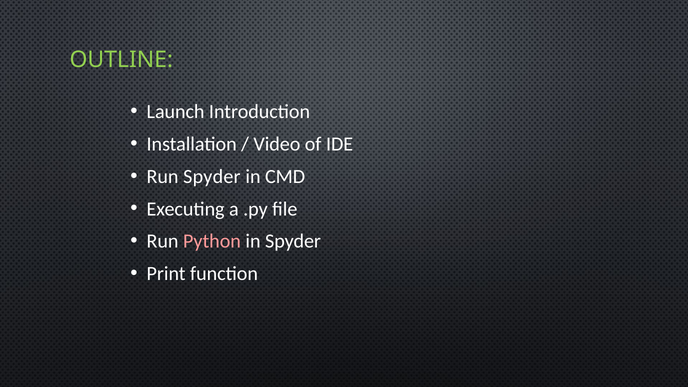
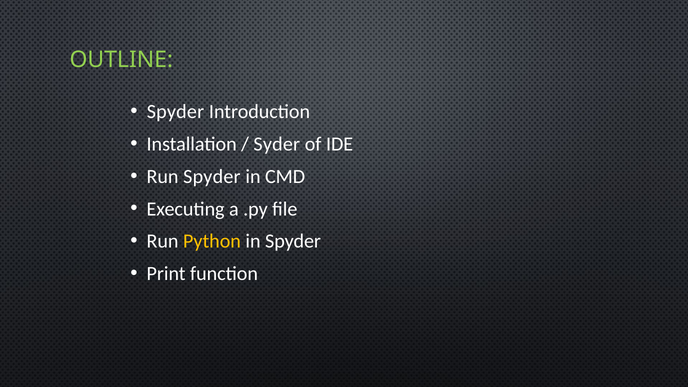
Launch: Launch -> Spyder (175, 112)
Video: Video -> Syder (277, 144)
Python colour: pink -> yellow (212, 241)
